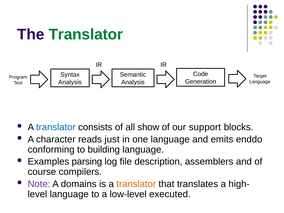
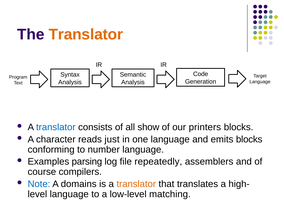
Translator colour: green -> orange (86, 34)
support: support -> printers (205, 127)
emits enddo: enddo -> blocks (249, 139)
building: building -> number (104, 150)
description: description -> repeatedly (158, 162)
Note colour: purple -> blue (39, 184)
executed: executed -> matching (170, 194)
